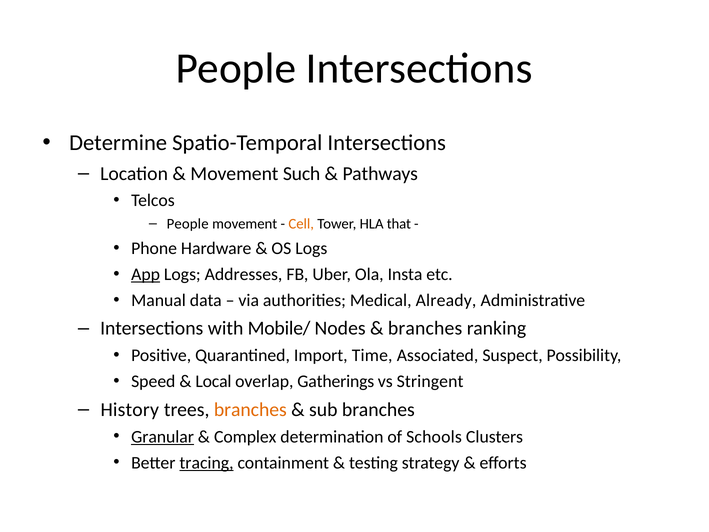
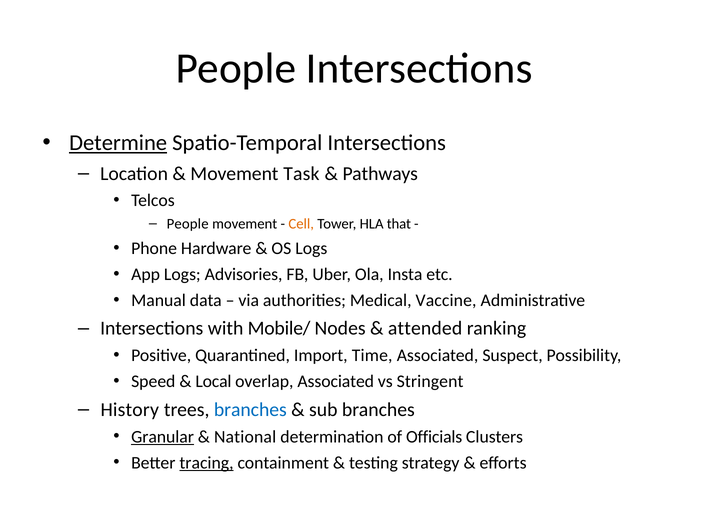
Determine underline: none -> present (118, 143)
Such: Such -> Task (301, 174)
App underline: present -> none (146, 274)
Addresses: Addresses -> Advisories (244, 274)
Already: Already -> Vaccine (446, 300)
branches: branches -> attended (425, 328)
overlap Gatherings: Gatherings -> Associated (336, 381)
branches colour: orange -> blue (250, 409)
Complex: Complex -> National (245, 436)
Schools: Schools -> Officials (434, 436)
